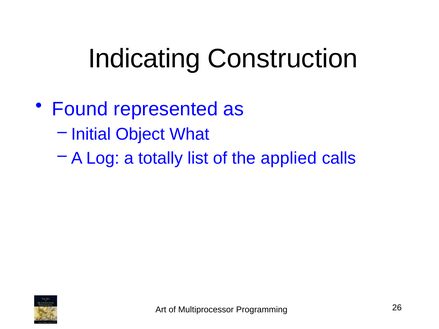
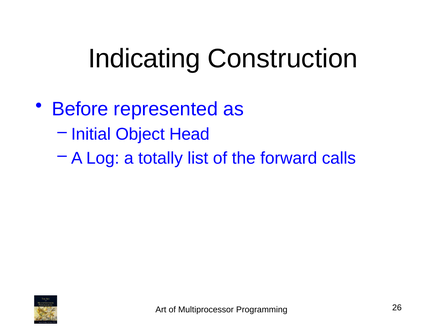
Found: Found -> Before (80, 109)
What: What -> Head (189, 134)
applied: applied -> forward (289, 158)
